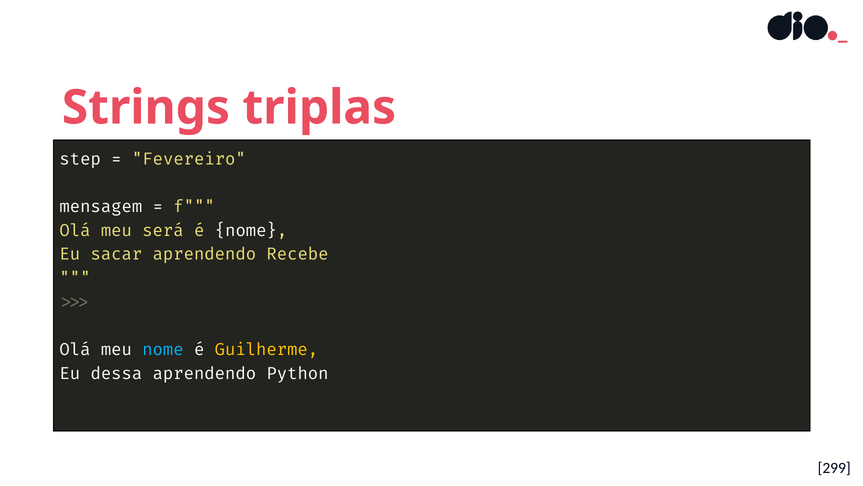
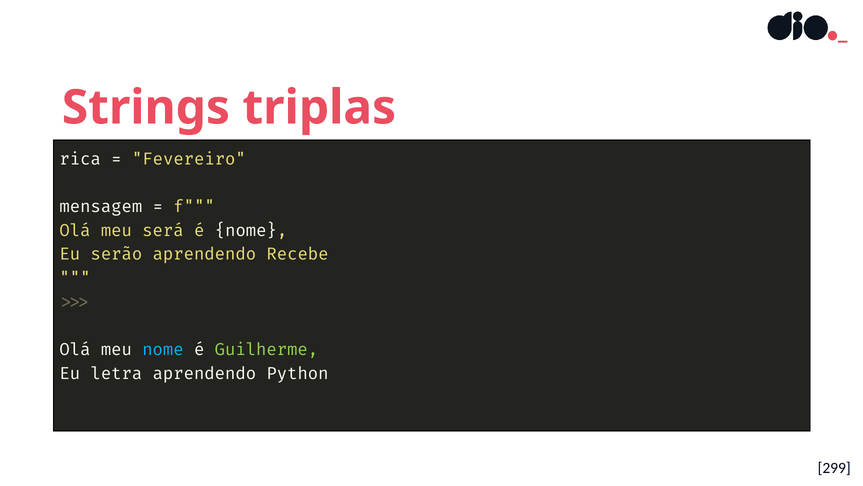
step: step -> rica (80, 159)
sacar: sacar -> serão (116, 254)
Guilherme colour: yellow -> light green (266, 349)
dessa: dessa -> letra (116, 373)
